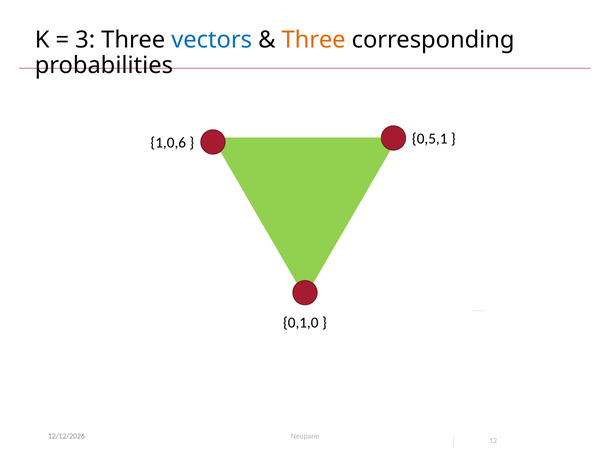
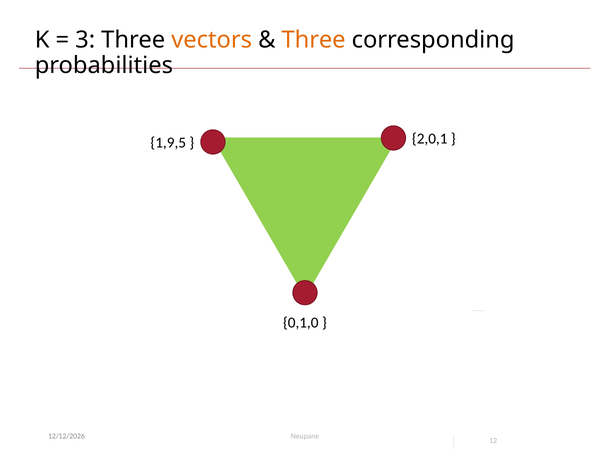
vectors colour: blue -> orange (212, 40)
1,0,6: 1,0,6 -> 1,9,5 (168, 143)
0,5,1: 0,5,1 -> 2,0,1 (430, 139)
